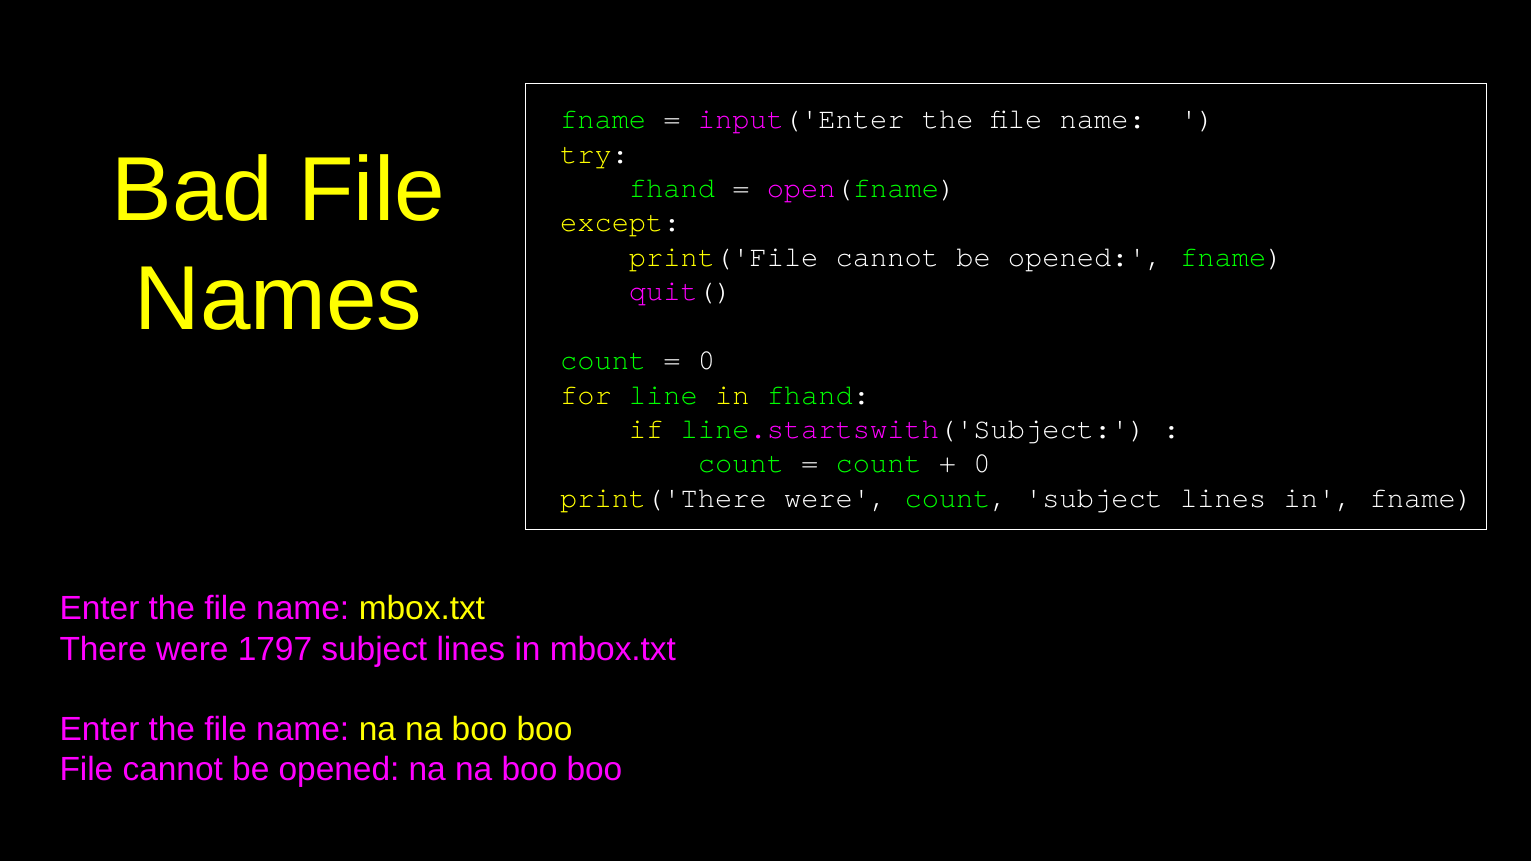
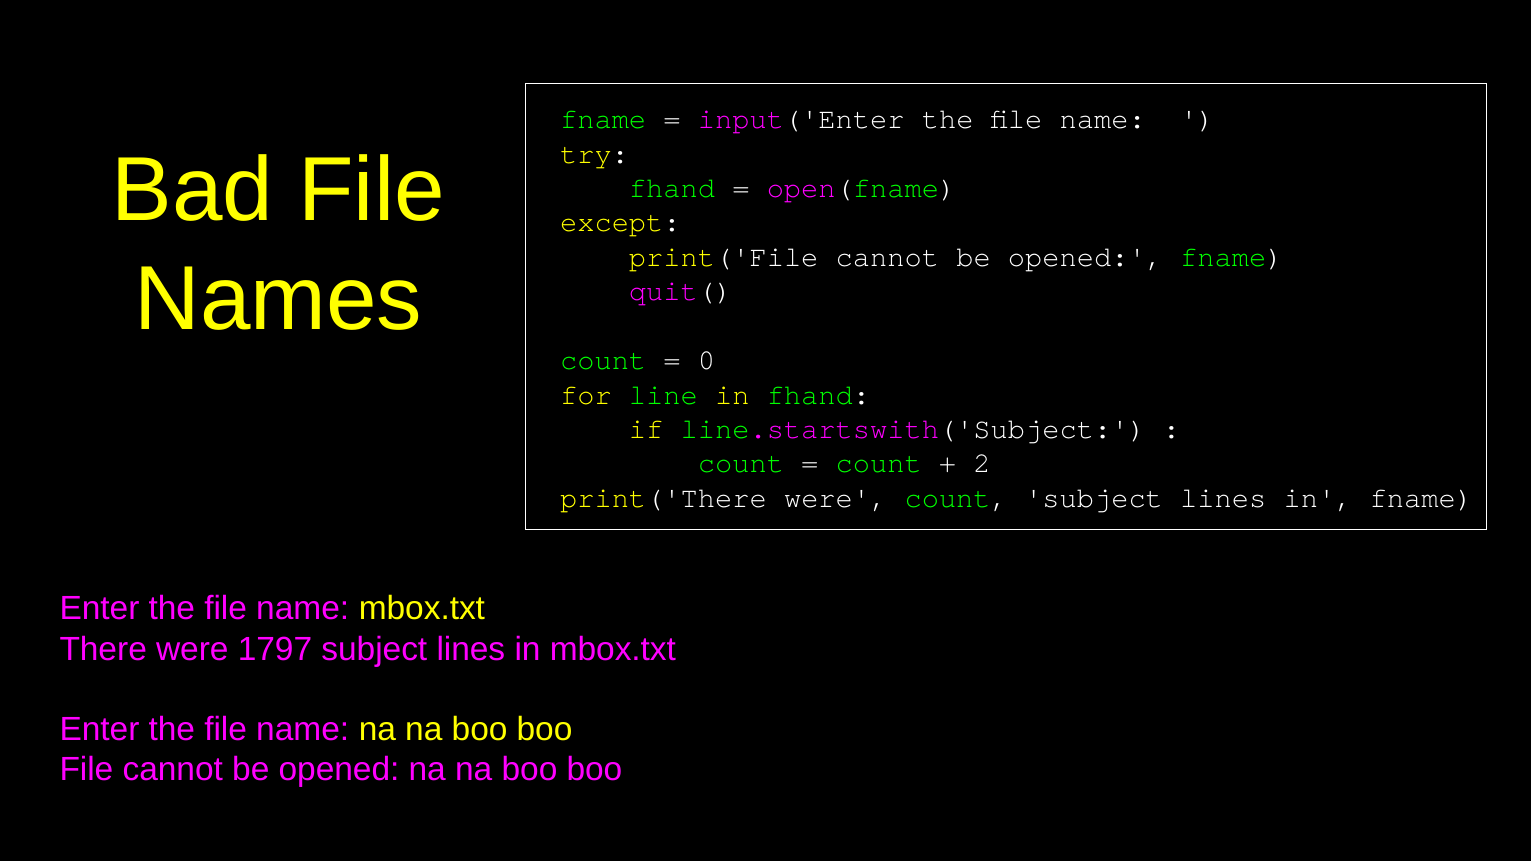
0: 0 -> 2 (982, 464)
